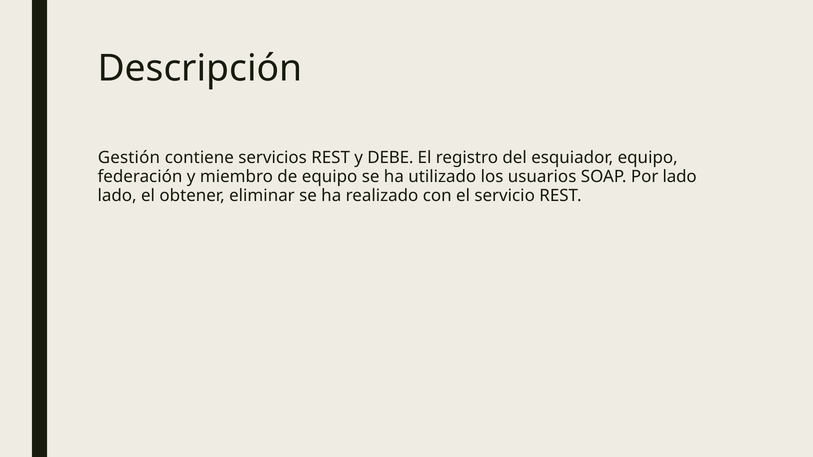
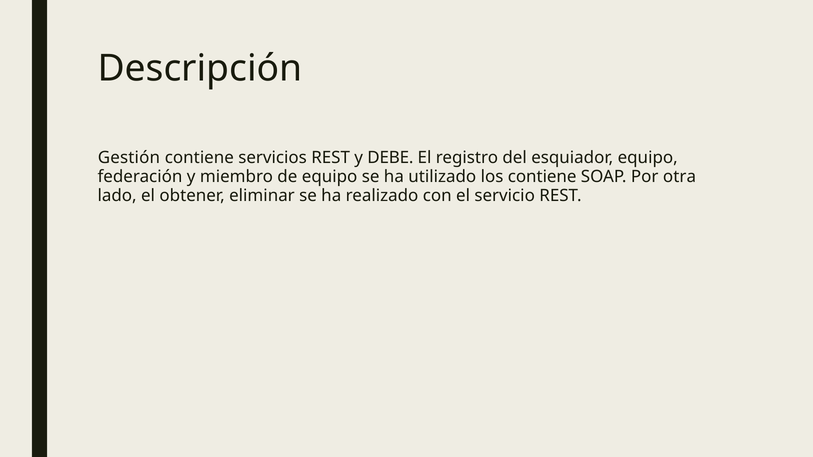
los usuarios: usuarios -> contiene (542, 177)
Por lado: lado -> otra (679, 177)
